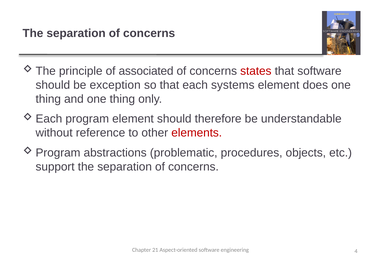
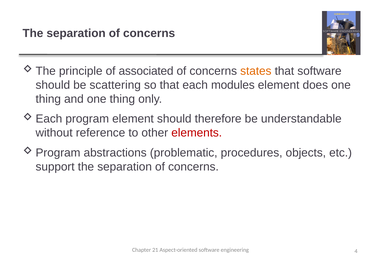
states colour: red -> orange (256, 71)
exception: exception -> scattering (115, 85)
systems: systems -> modules (233, 85)
